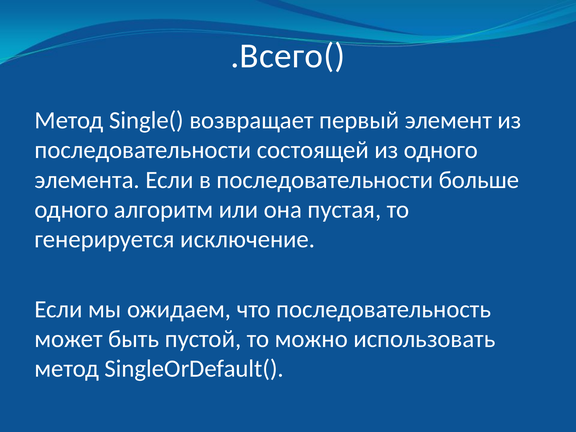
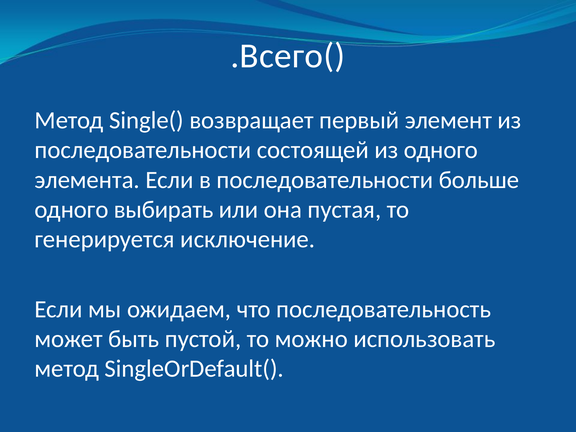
алгоритм: алгоритм -> выбирать (164, 210)
